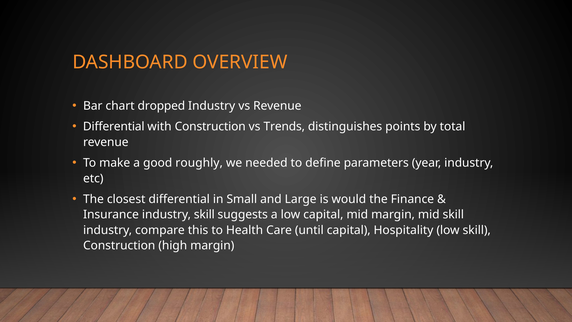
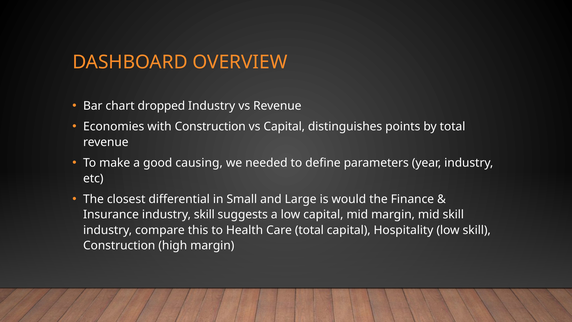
Differential: Differential -> Economies (114, 127)
vs Trends: Trends -> Capital (284, 127)
roughly: roughly -> causing (199, 163)
Care until: until -> total (309, 230)
